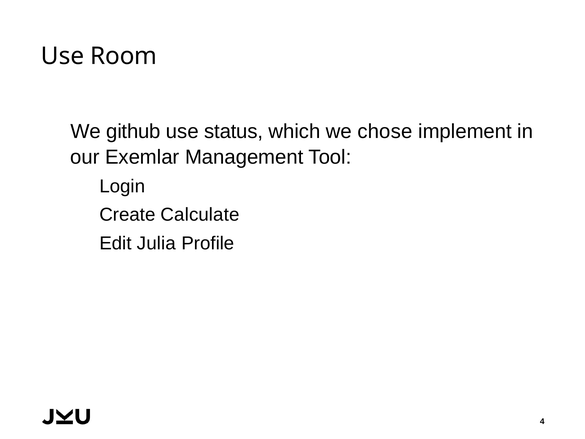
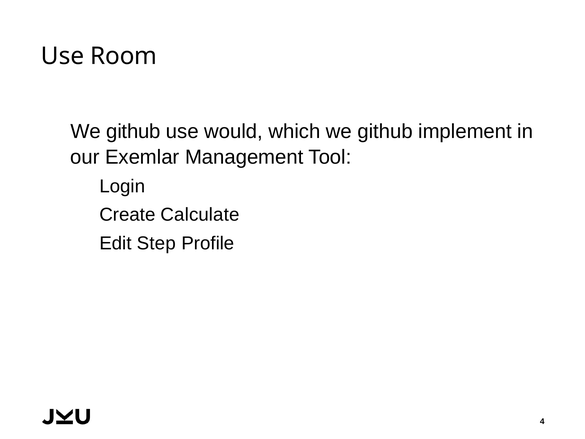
status: status -> would (234, 131)
which we chose: chose -> github (385, 131)
Julia: Julia -> Step (156, 243)
